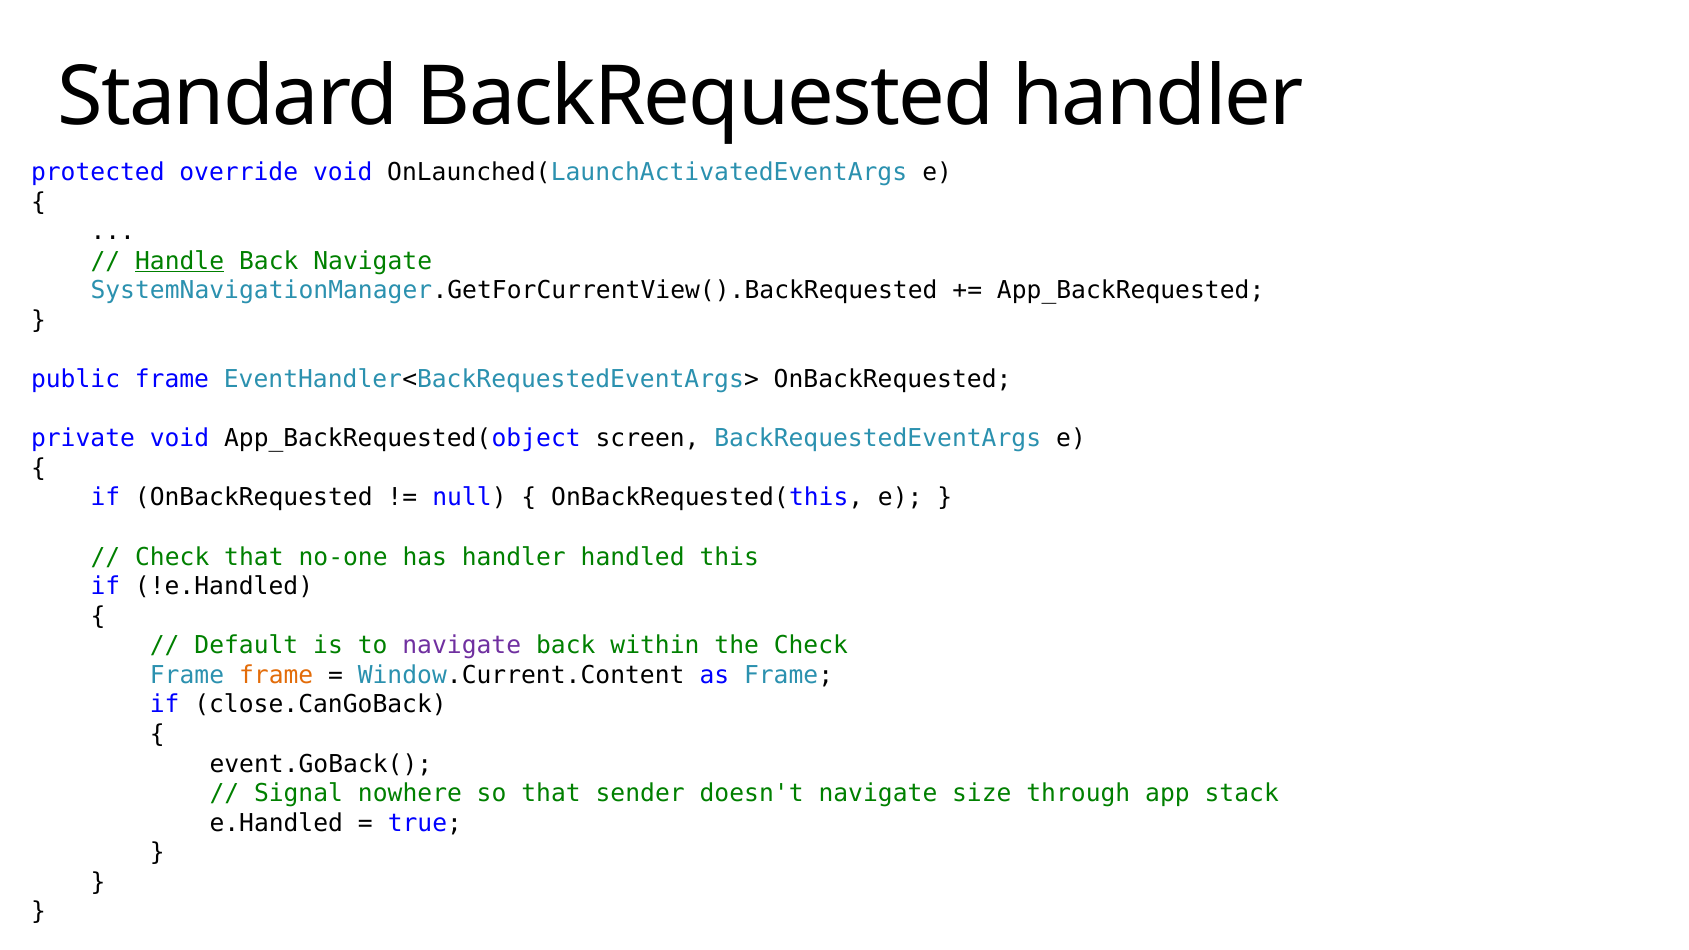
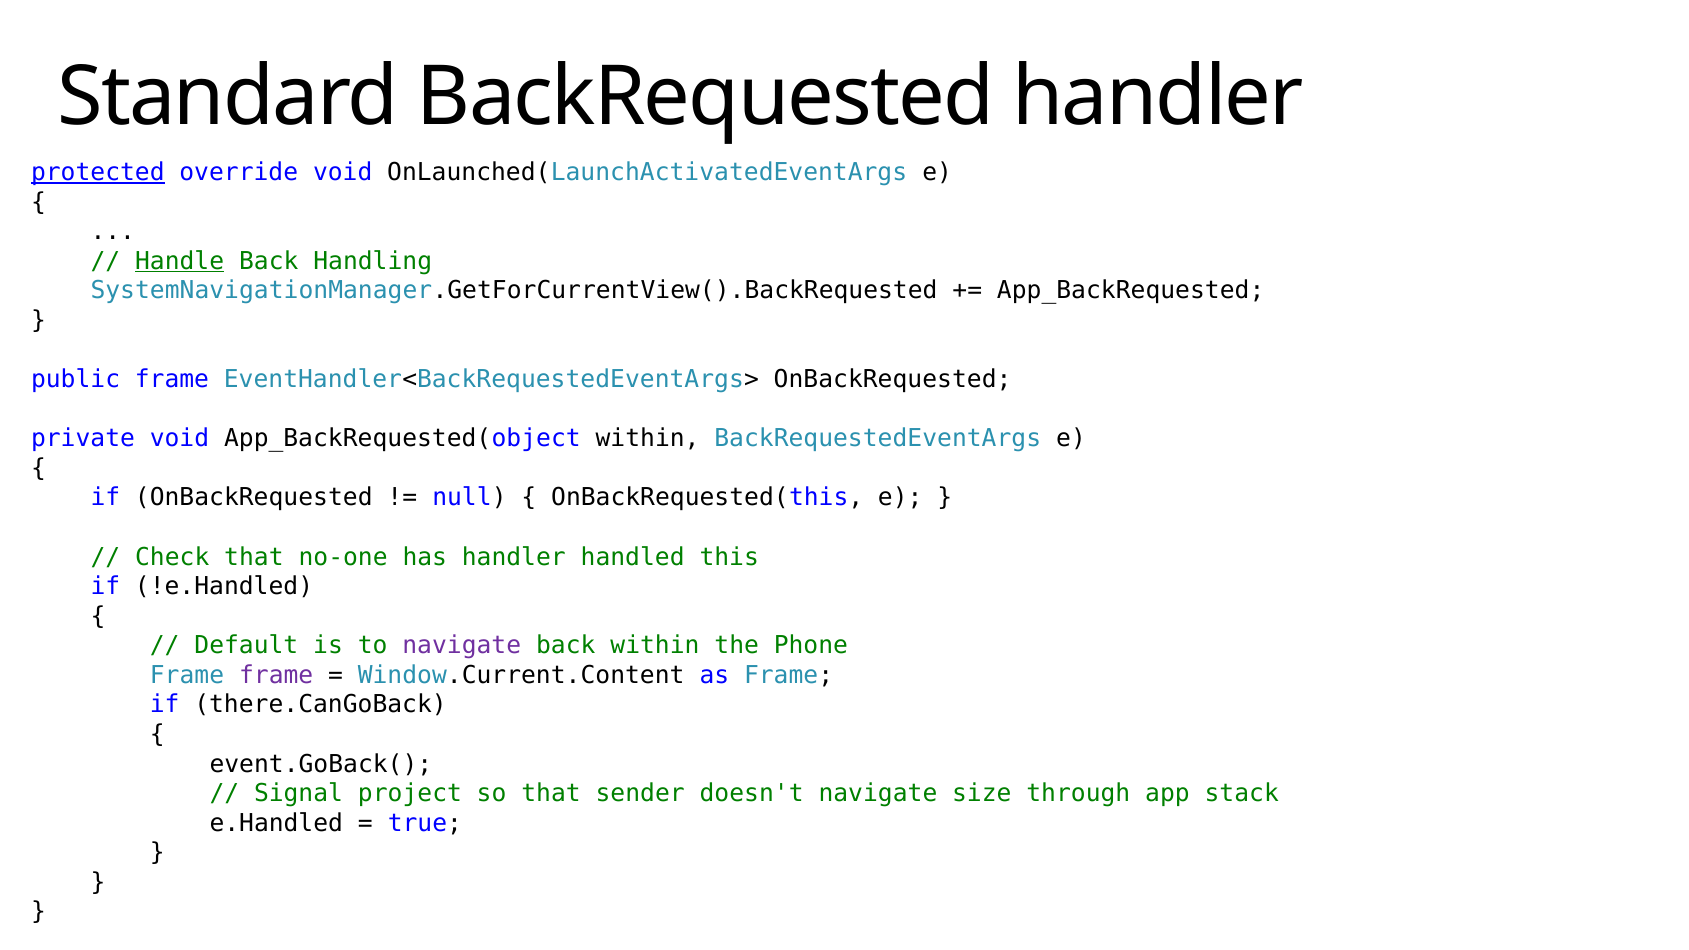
protected underline: none -> present (98, 172)
Back Navigate: Navigate -> Handling (373, 261)
App_BackRequested(object screen: screen -> within (648, 439)
the Check: Check -> Phone (811, 646)
frame colour: orange -> purple (276, 675)
close.CanGoBack: close.CanGoBack -> there.CanGoBack (321, 705)
nowhere: nowhere -> project (410, 794)
